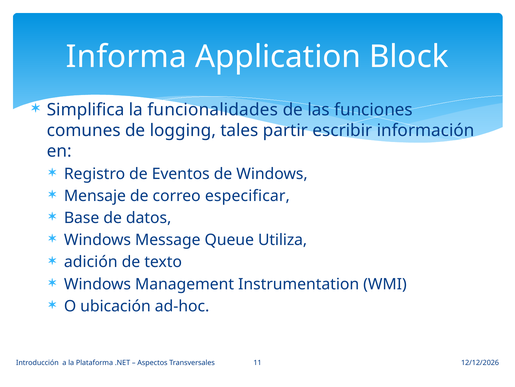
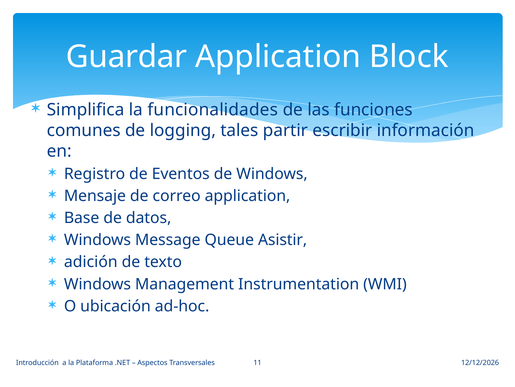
Informa: Informa -> Guardar (127, 57)
correo especificar: especificar -> application (247, 196)
Utiliza: Utiliza -> Asistir (283, 240)
